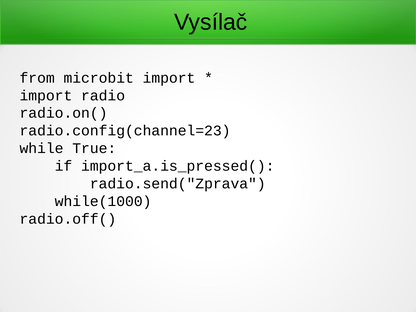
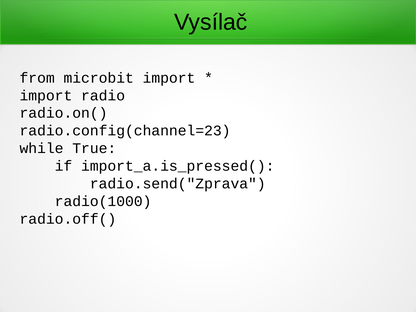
while(1000: while(1000 -> radio(1000 (103, 201)
